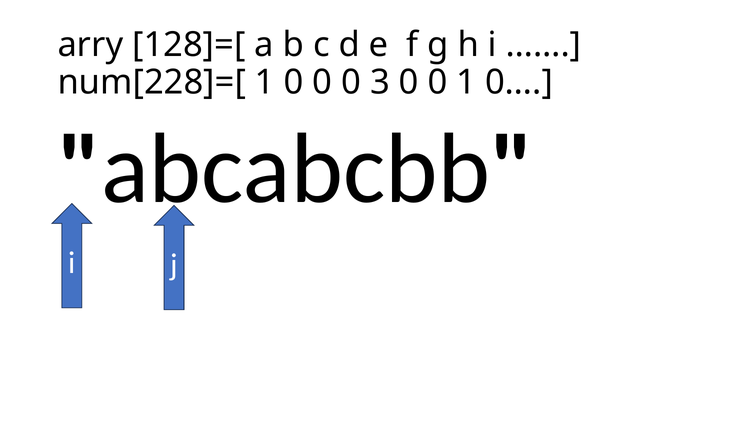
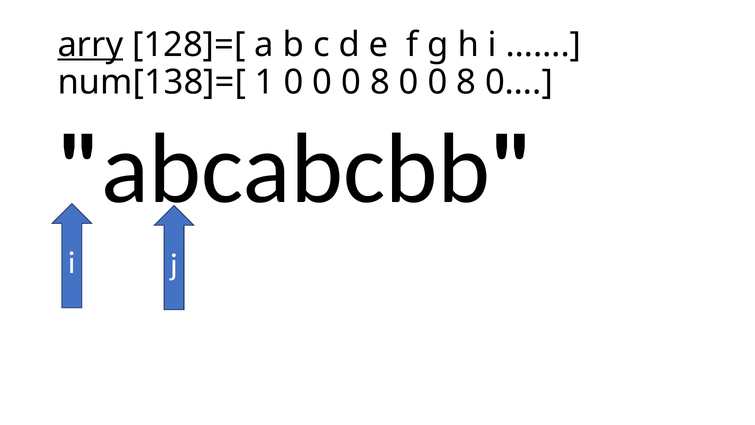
arry underline: none -> present (90, 45)
num[228]=[: num[228]=[ -> num[138]=[ (152, 82)
0 0 0 3: 3 -> 8 (380, 82)
1: 1 -> 8 (466, 82)
